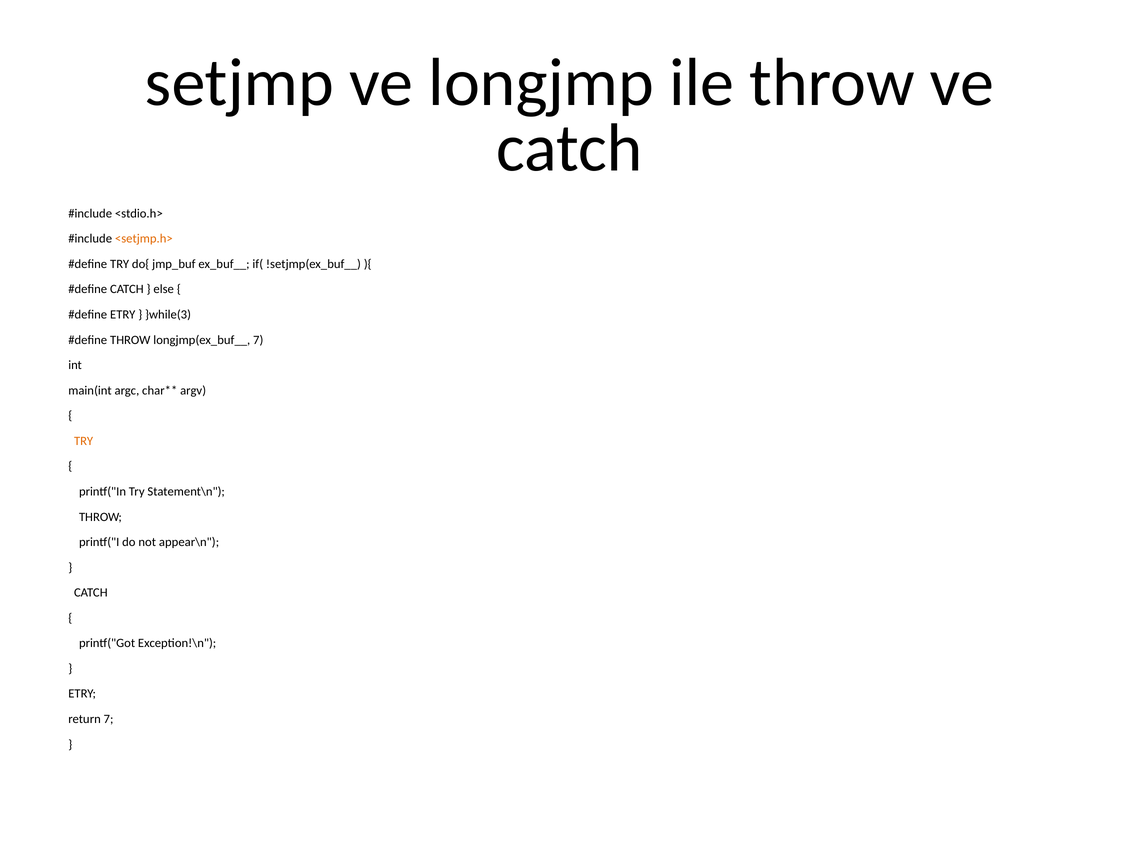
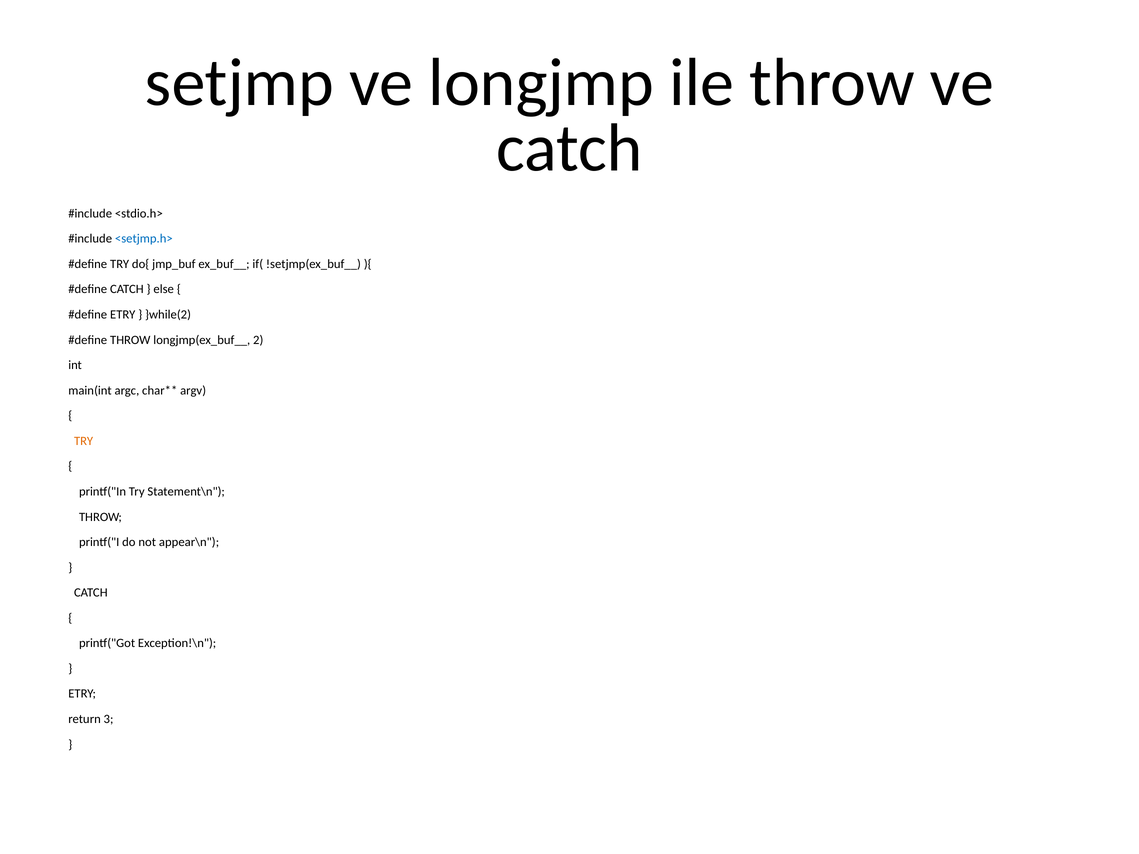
<setjmp.h> colour: orange -> blue (144, 239)
}while(3: }while(3 -> }while(2 (168, 315)
longjmp(ex_buf__ 7: 7 -> 2 (258, 340)
return 7: 7 -> 3 (108, 719)
